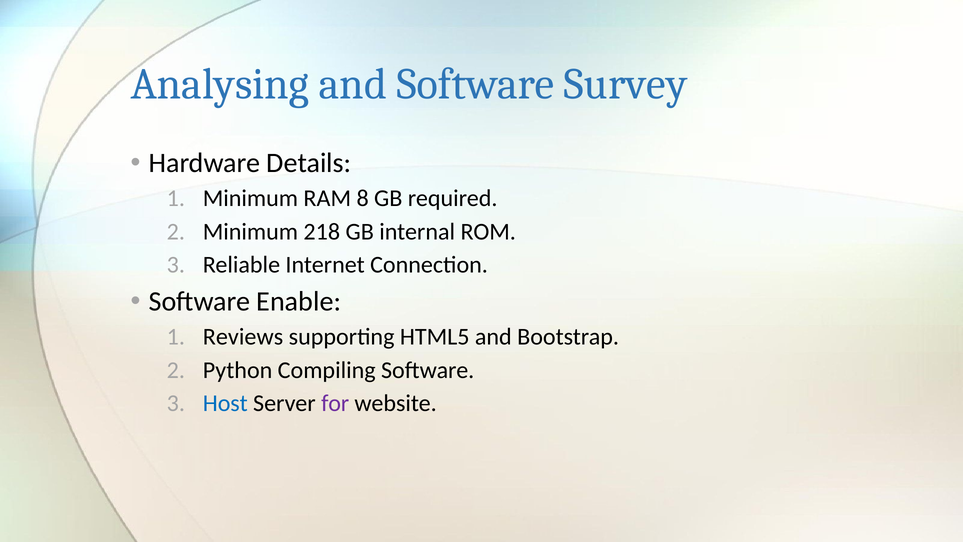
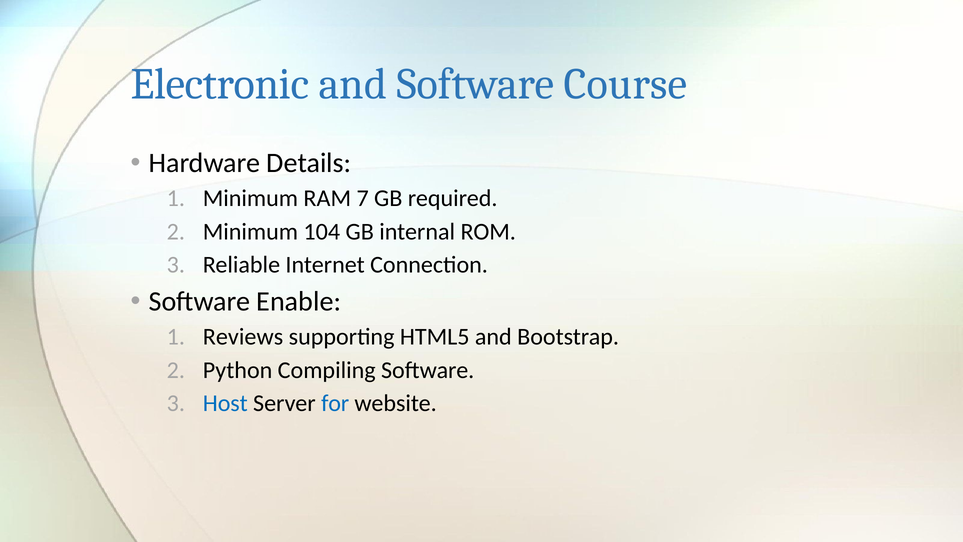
Analysing: Analysing -> Electronic (220, 84)
Survey: Survey -> Course (626, 84)
8: 8 -> 7 (363, 198)
218: 218 -> 104 (322, 231)
for colour: purple -> blue (335, 403)
